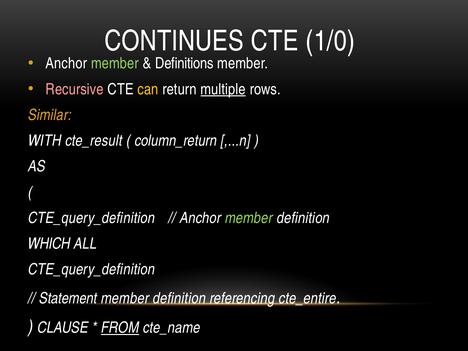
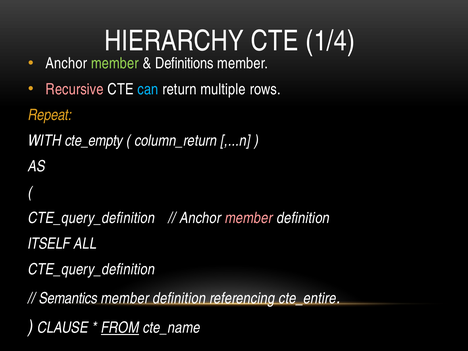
CONTINUES: CONTINUES -> HIERARCHY (174, 41)
1/0: 1/0 -> 1/4 (330, 41)
can colour: yellow -> light blue (148, 89)
multiple underline: present -> none (223, 89)
Similar: Similar -> Repeat (50, 115)
cte_result: cte_result -> cte_empty (94, 141)
member colour: light green -> pink (249, 218)
WHICH: WHICH -> ITSELF (49, 244)
Statement: Statement -> Semantics (68, 298)
